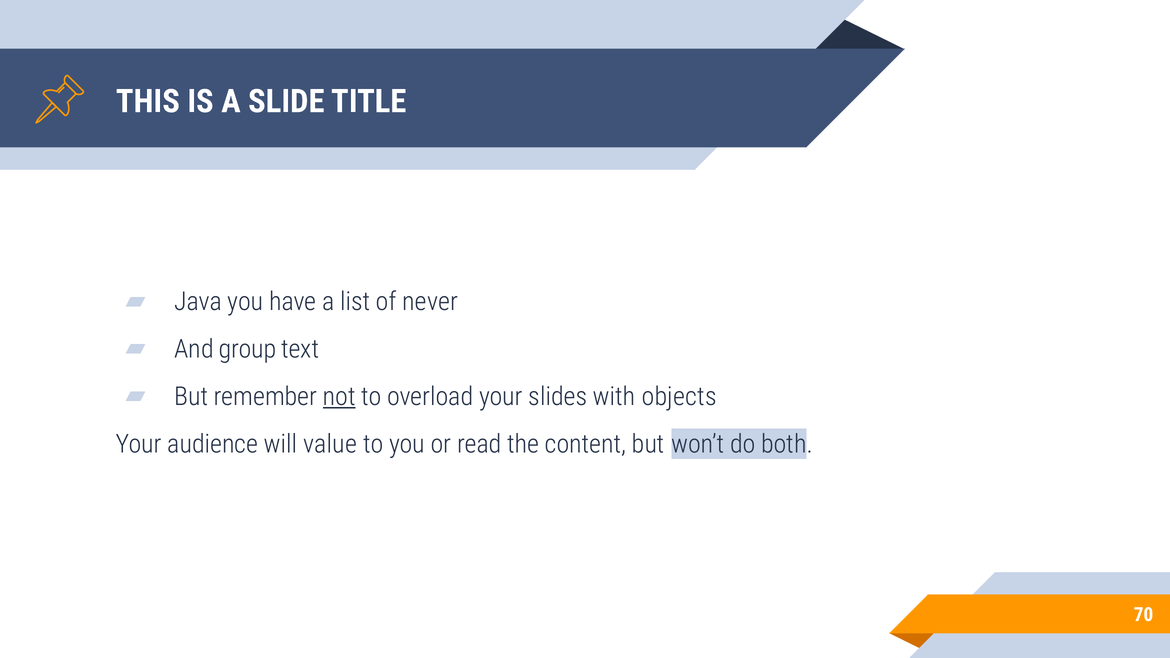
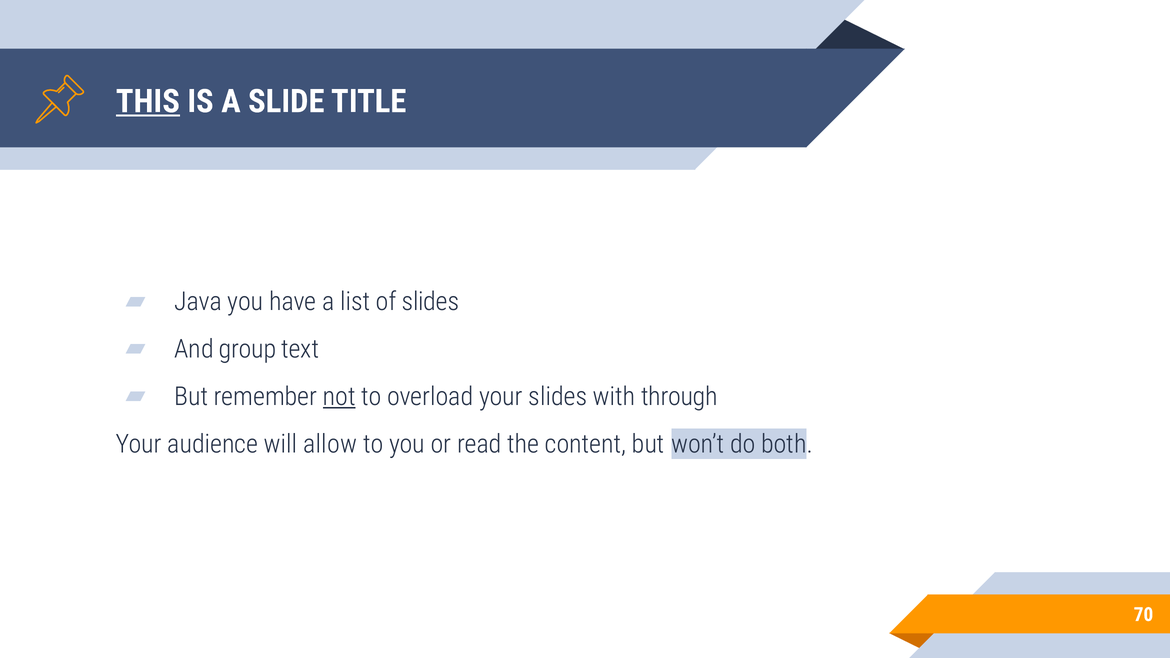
THIS underline: none -> present (148, 101)
of never: never -> slides (430, 302)
objects: objects -> through (679, 397)
value: value -> allow (330, 444)
